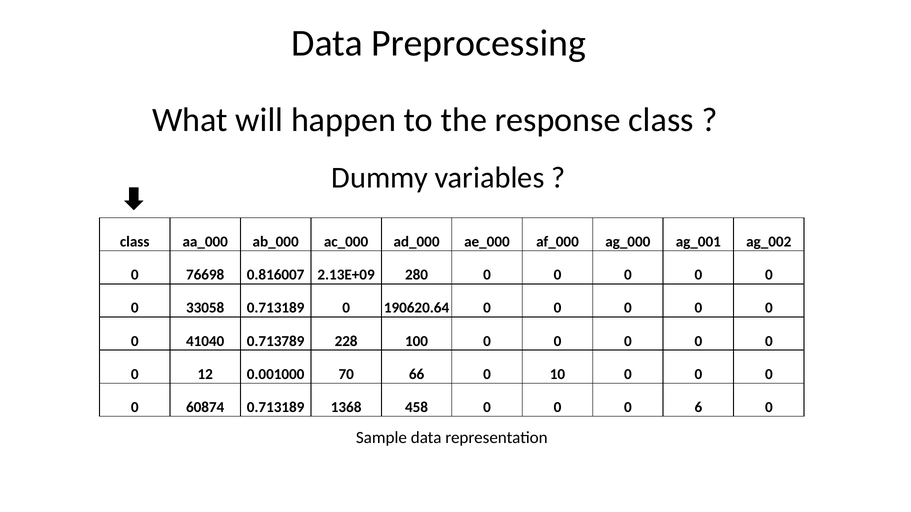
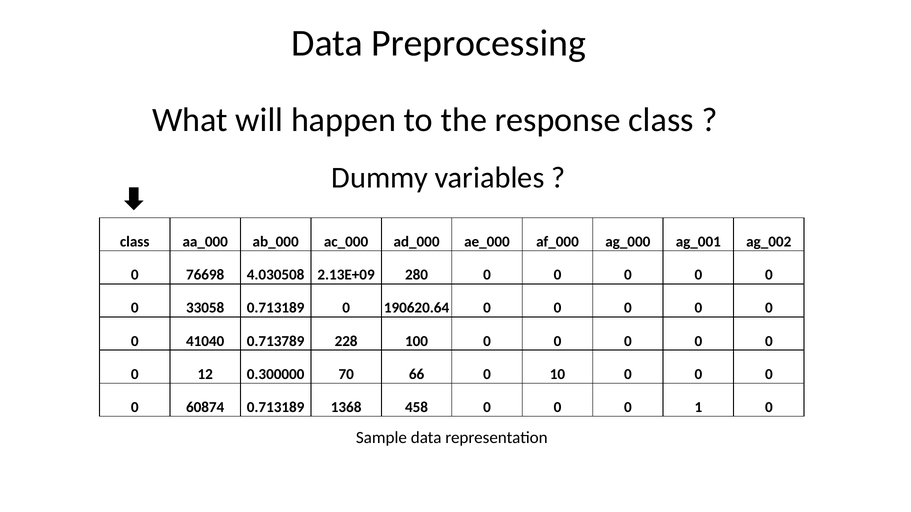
0.816007: 0.816007 -> 4.030508 (276, 275)
0.001000: 0.001000 -> 0.300000 (276, 374)
6: 6 -> 1 (698, 408)
